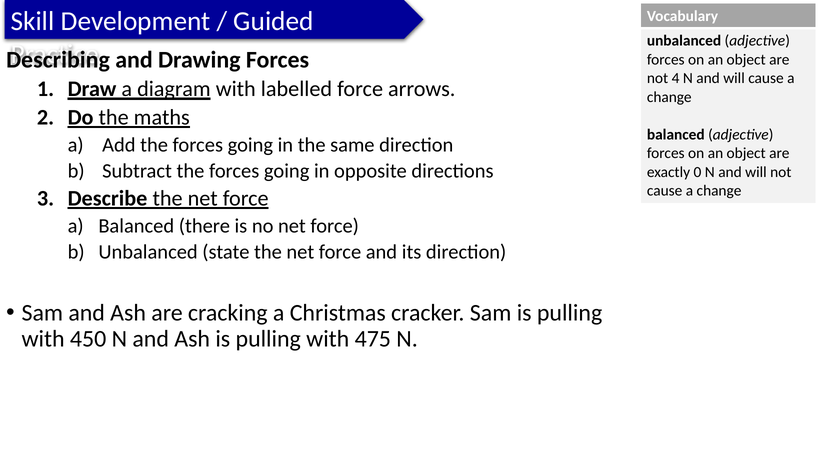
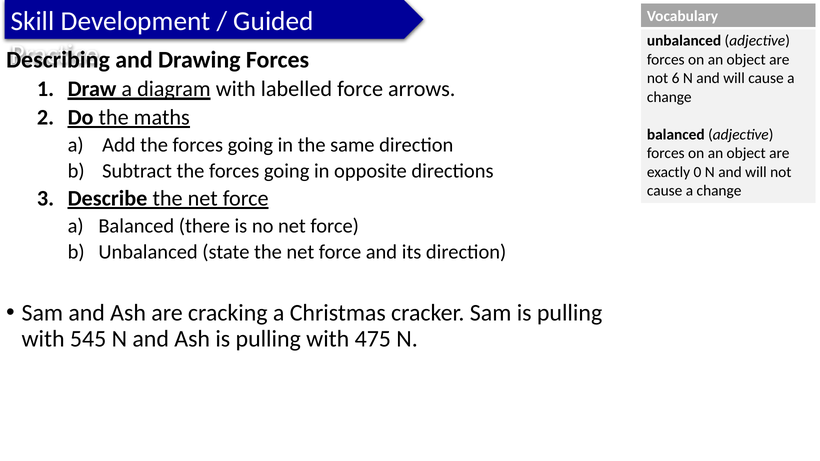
4: 4 -> 6 (676, 78)
450: 450 -> 545 (88, 339)
